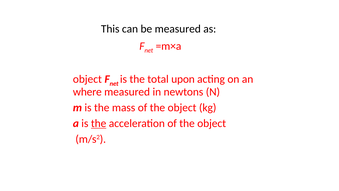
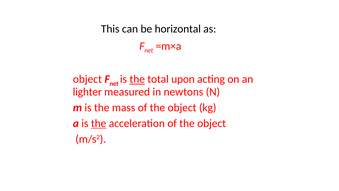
be measured: measured -> horizontal (178, 29)
the underline: none -> present (137, 79)
where: where -> lighter (87, 92)
